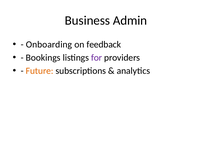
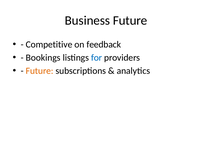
Business Admin: Admin -> Future (130, 21)
Onboarding: Onboarding -> Competitive (49, 44)
for colour: purple -> blue (97, 58)
